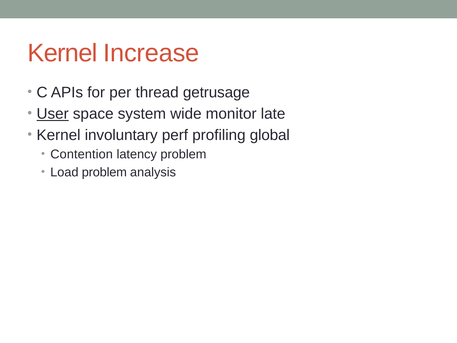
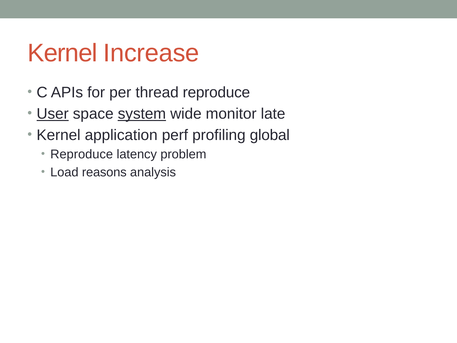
thread getrusage: getrusage -> reproduce (216, 92)
system underline: none -> present (142, 114)
involuntary: involuntary -> application (121, 135)
Contention: Contention -> Reproduce (82, 154)
Load problem: problem -> reasons (104, 172)
